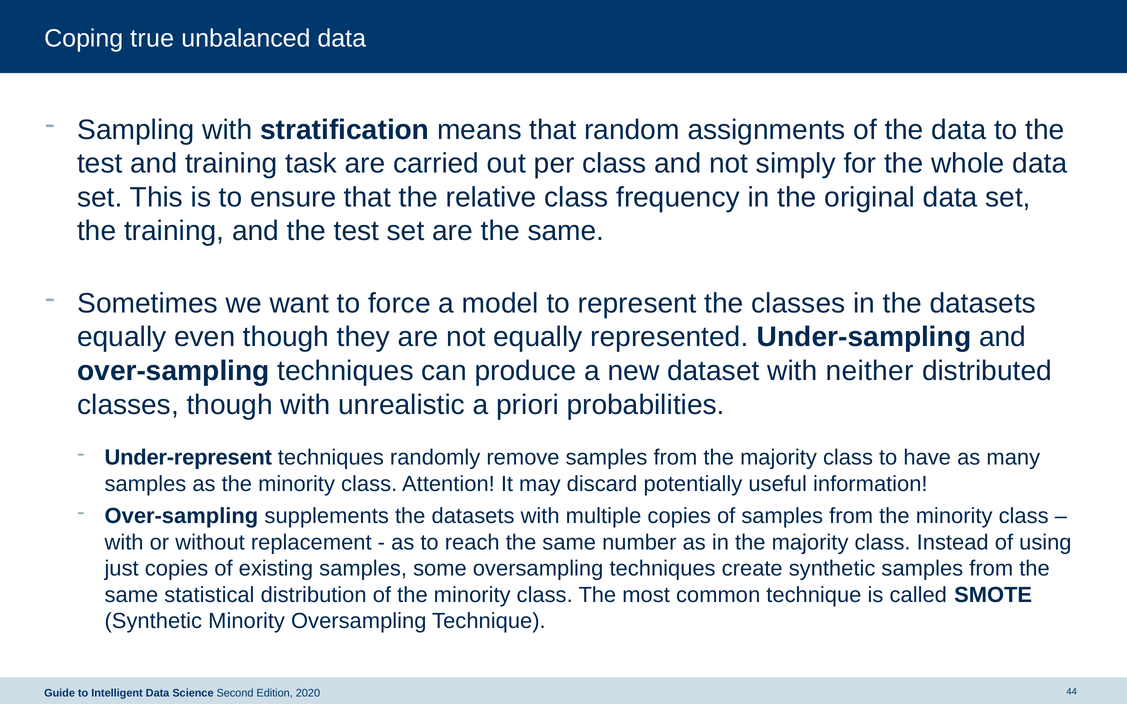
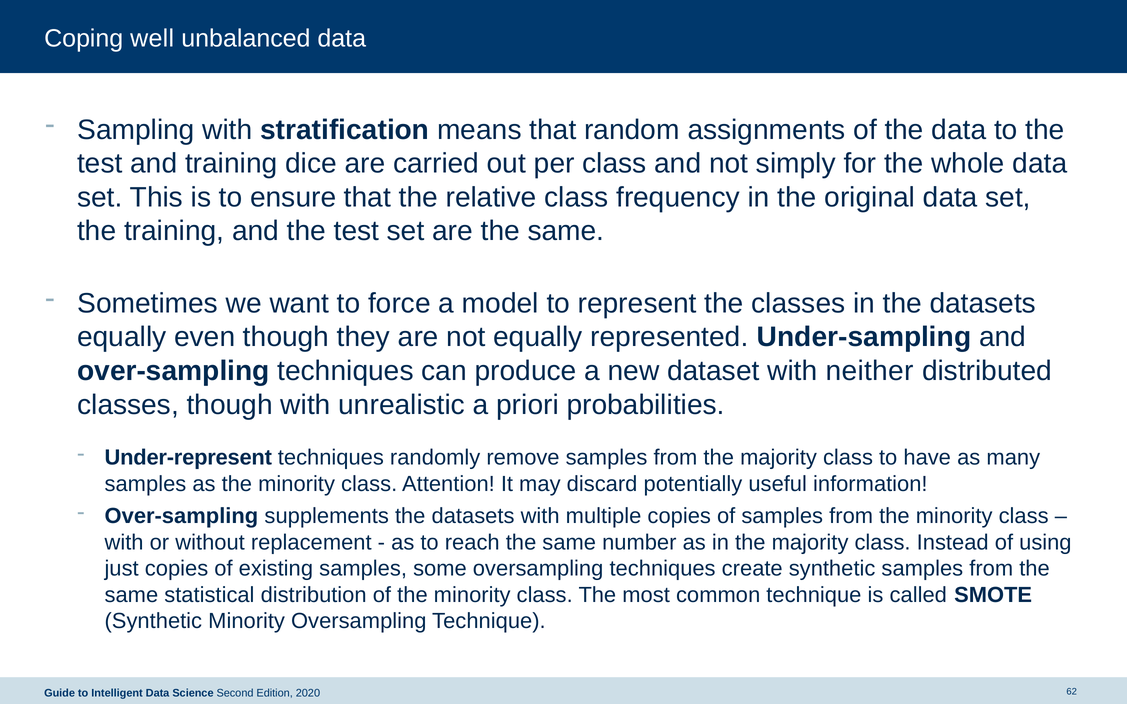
true: true -> well (152, 38)
task: task -> dice (311, 164)
44: 44 -> 62 (1072, 692)
